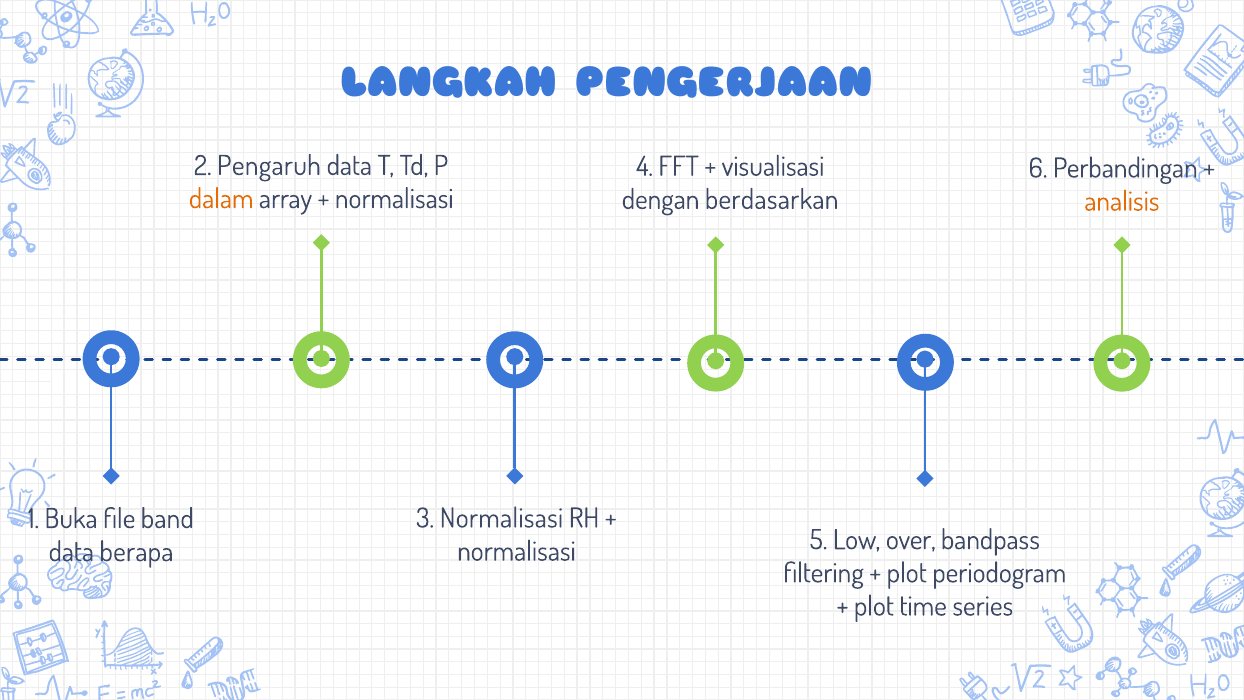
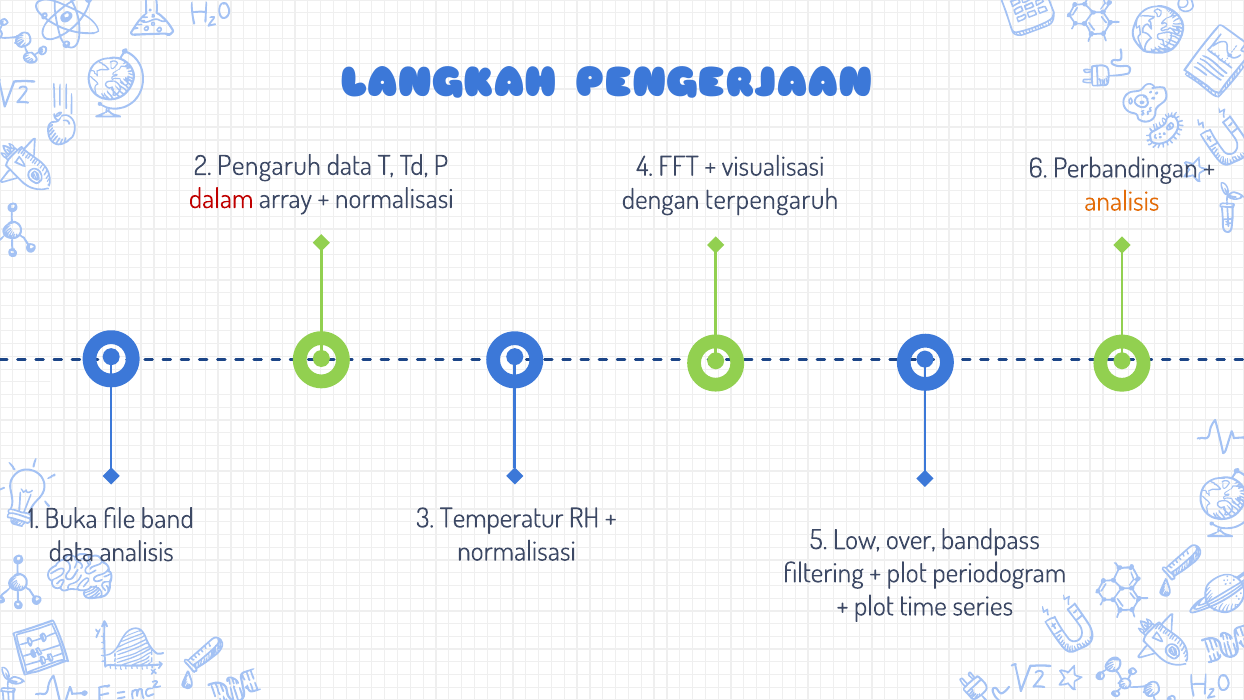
dalam colour: orange -> red (221, 199)
berdasarkan: berdasarkan -> terpengaruh (772, 200)
3 Normalisasi: Normalisasi -> Temperatur (502, 518)
data berapa: berapa -> analisis (137, 552)
